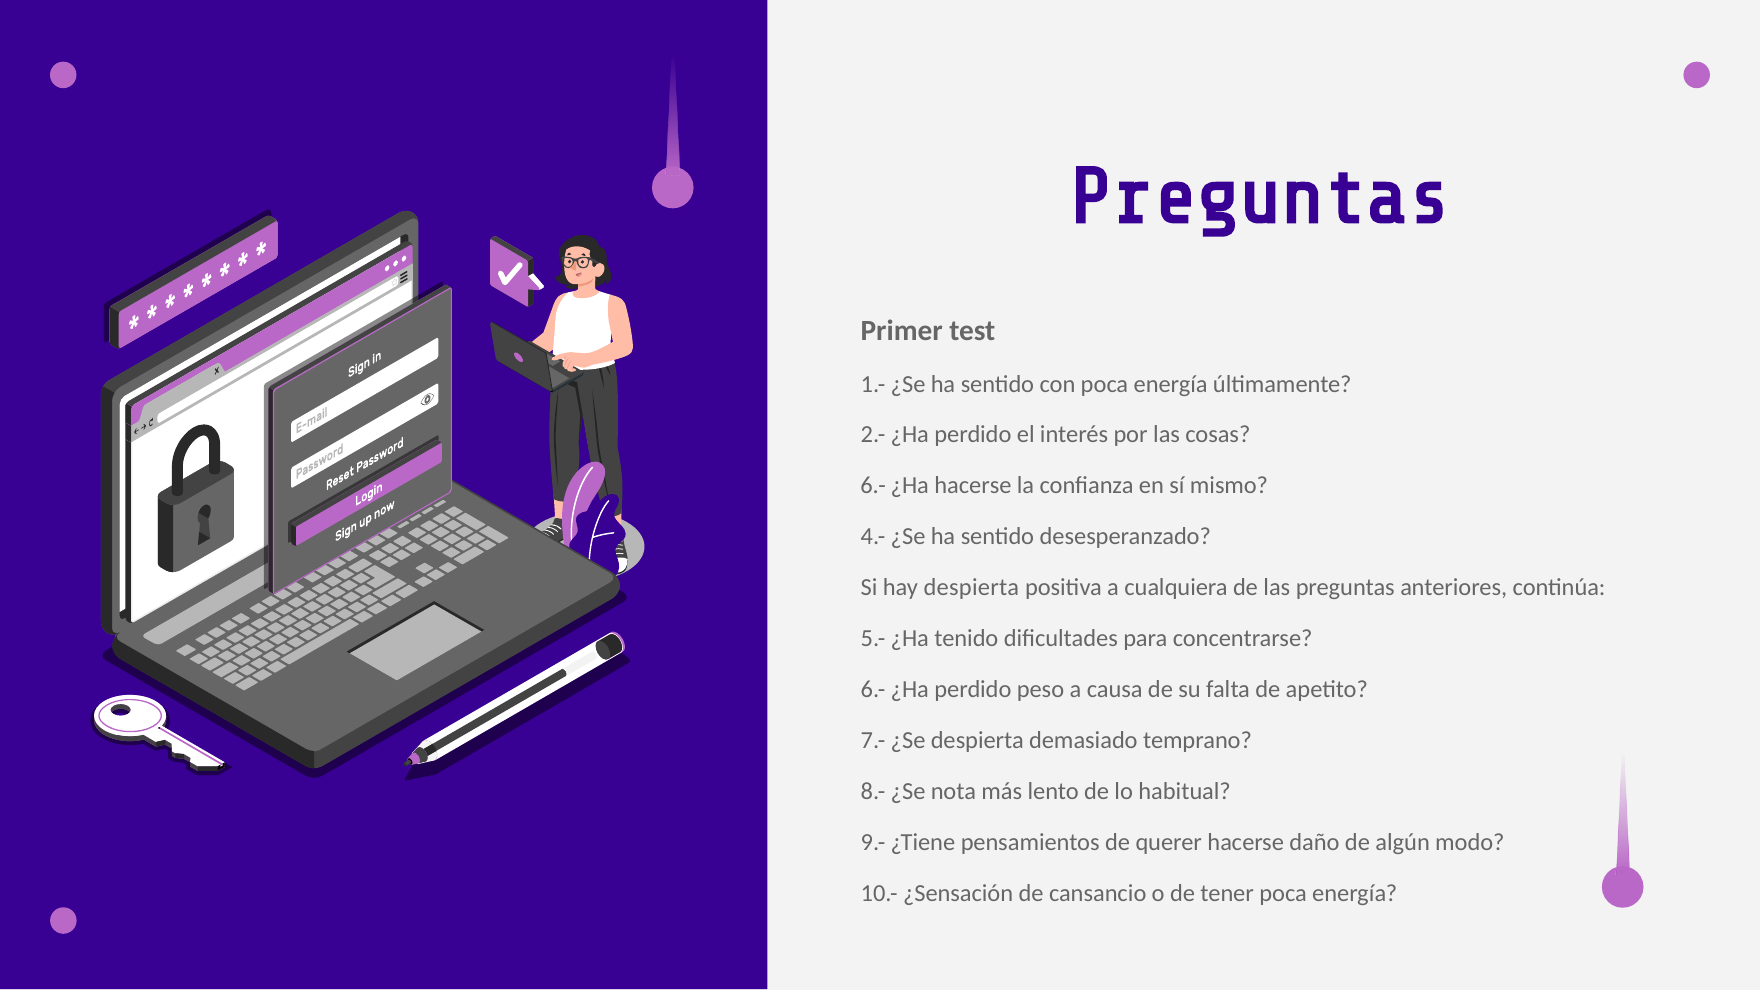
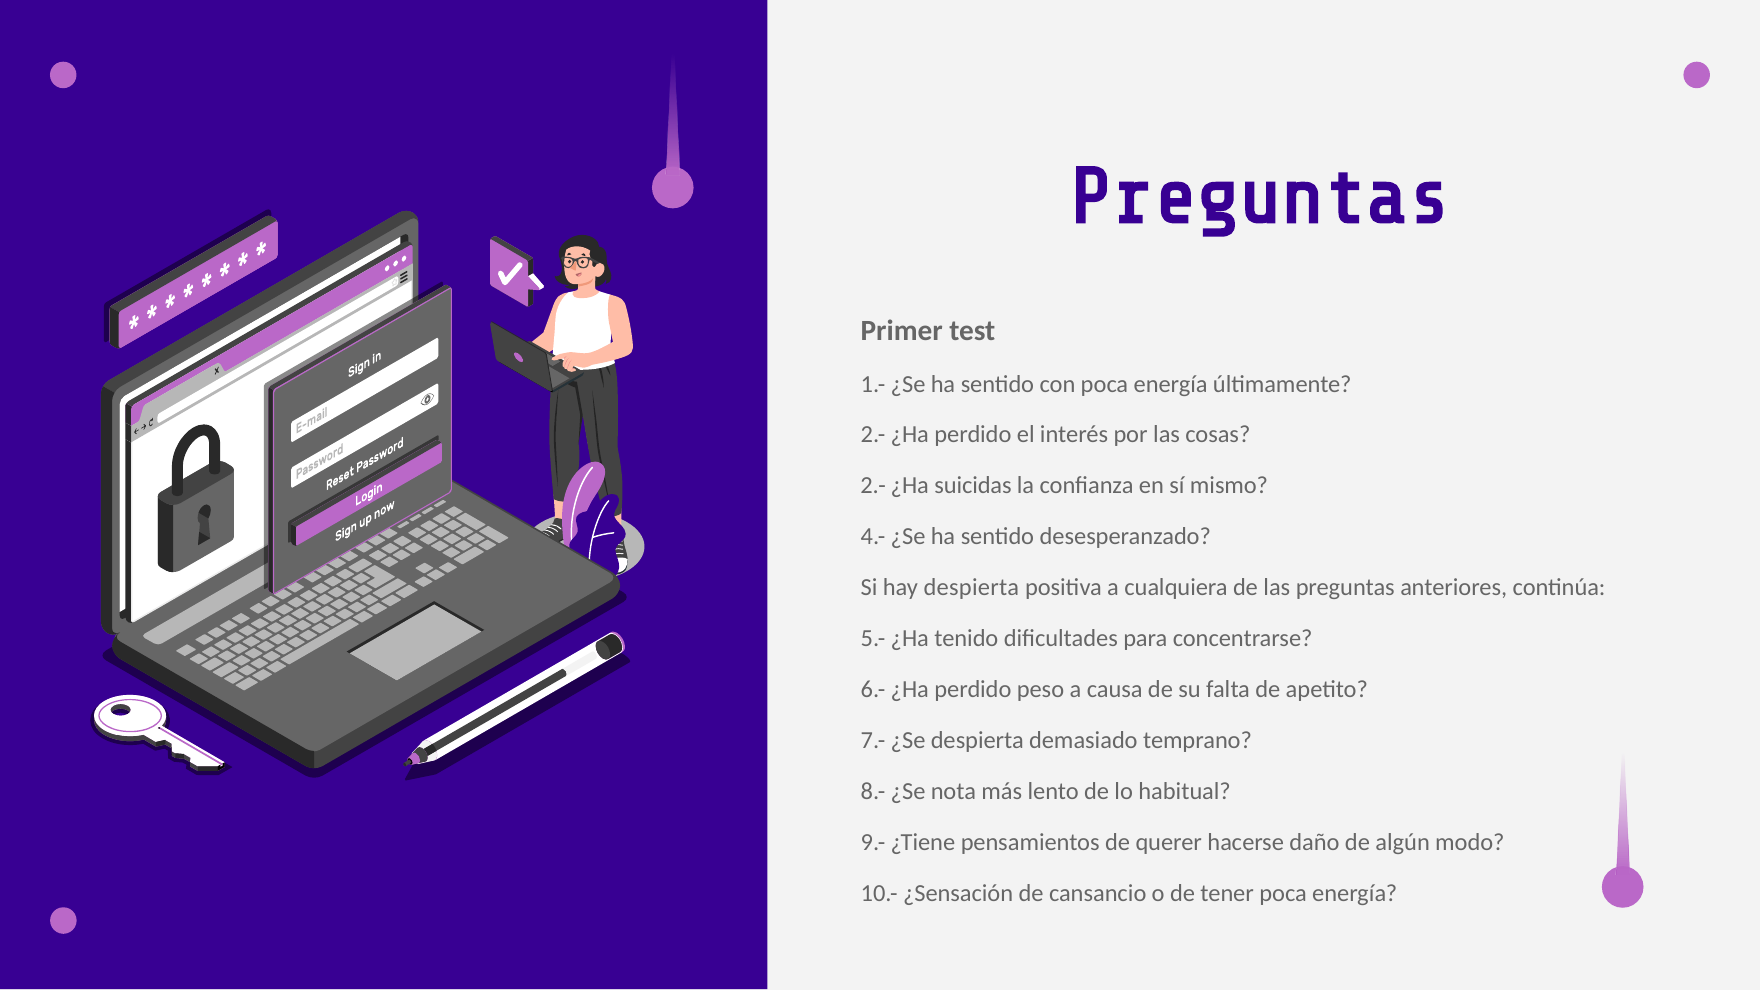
6.-: 6.- -> 2.- (873, 486)
¿Ha hacerse: hacerse -> suicidas (973, 486)
